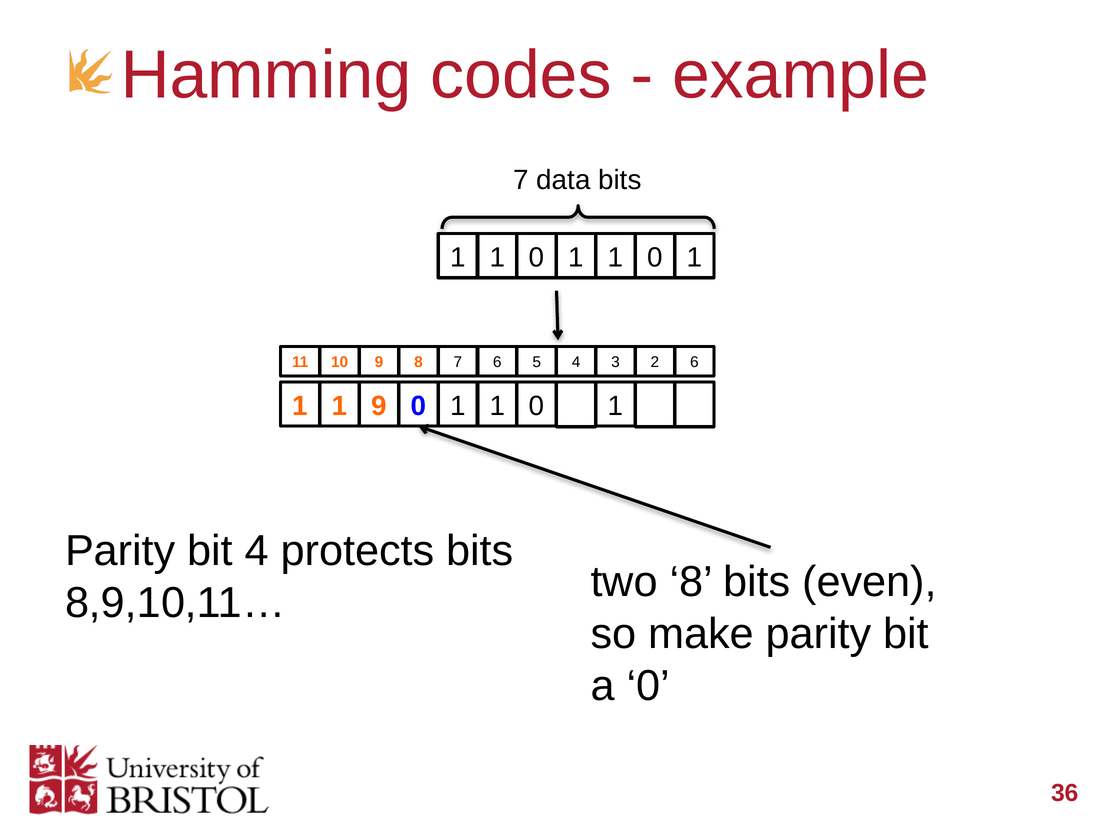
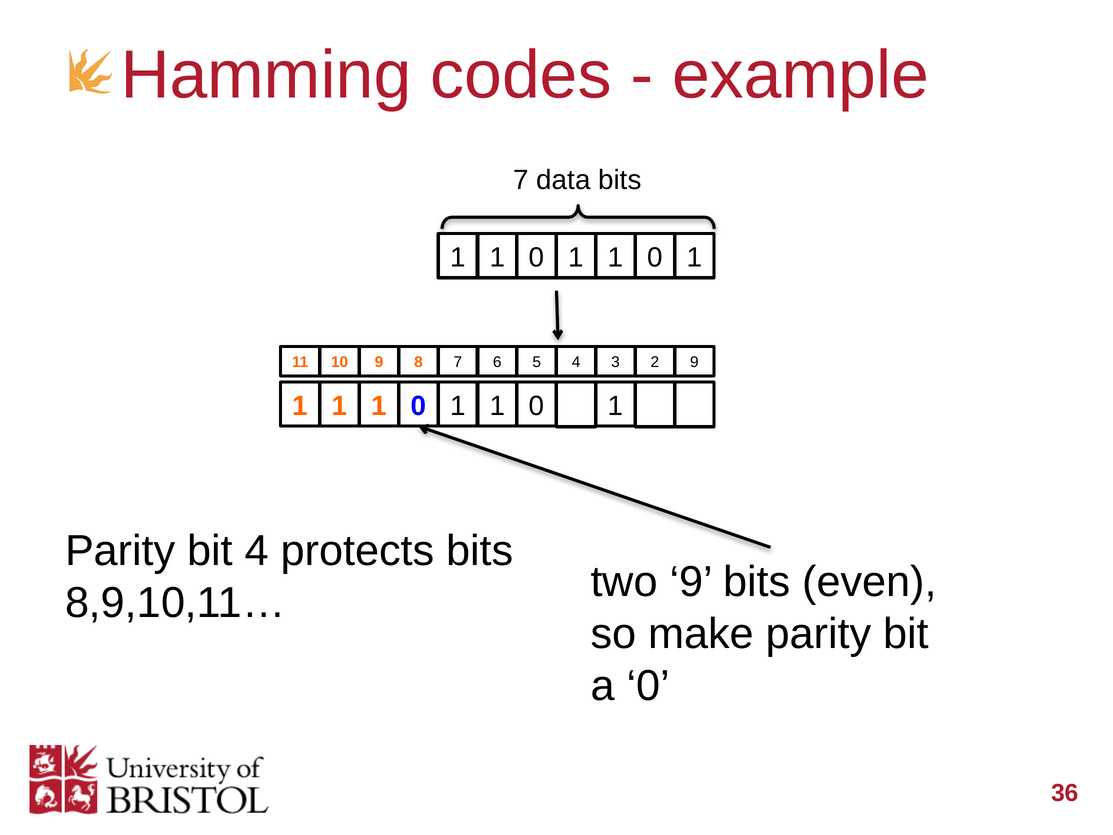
2 6: 6 -> 9 (694, 362)
1 1 9: 9 -> 1 (379, 406)
two 8: 8 -> 9 (691, 582)
